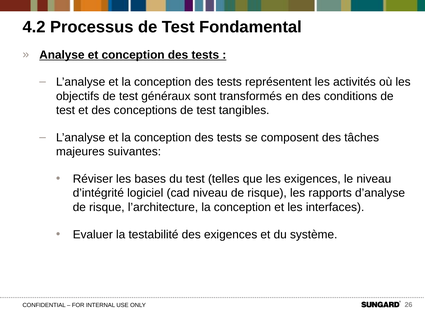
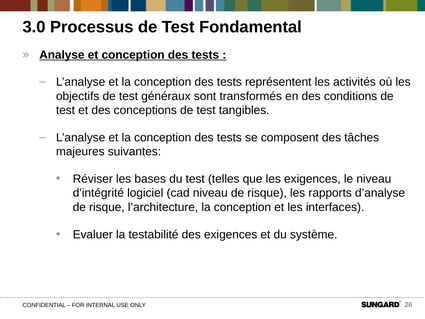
4.2: 4.2 -> 3.0 (34, 27)
